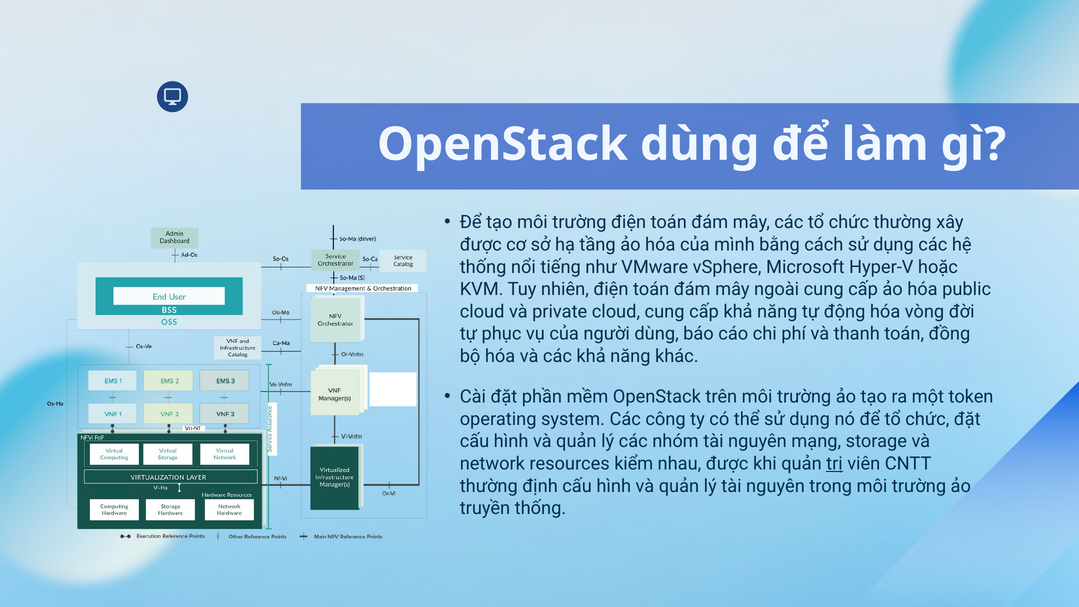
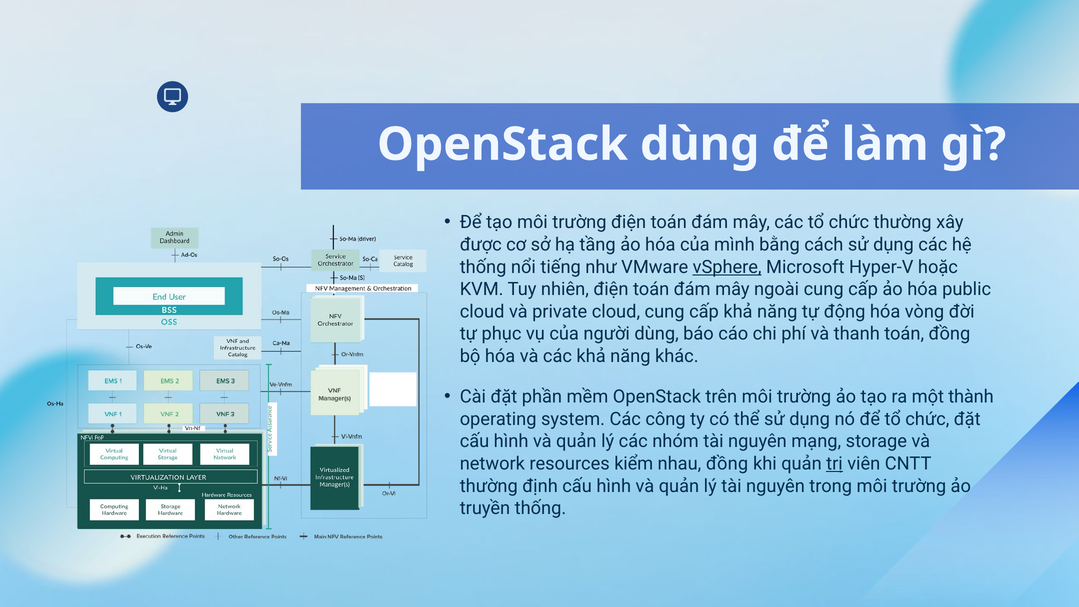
vSphere underline: none -> present (727, 267)
token: token -> thành (971, 397)
nhau được: được -> đồng (727, 464)
